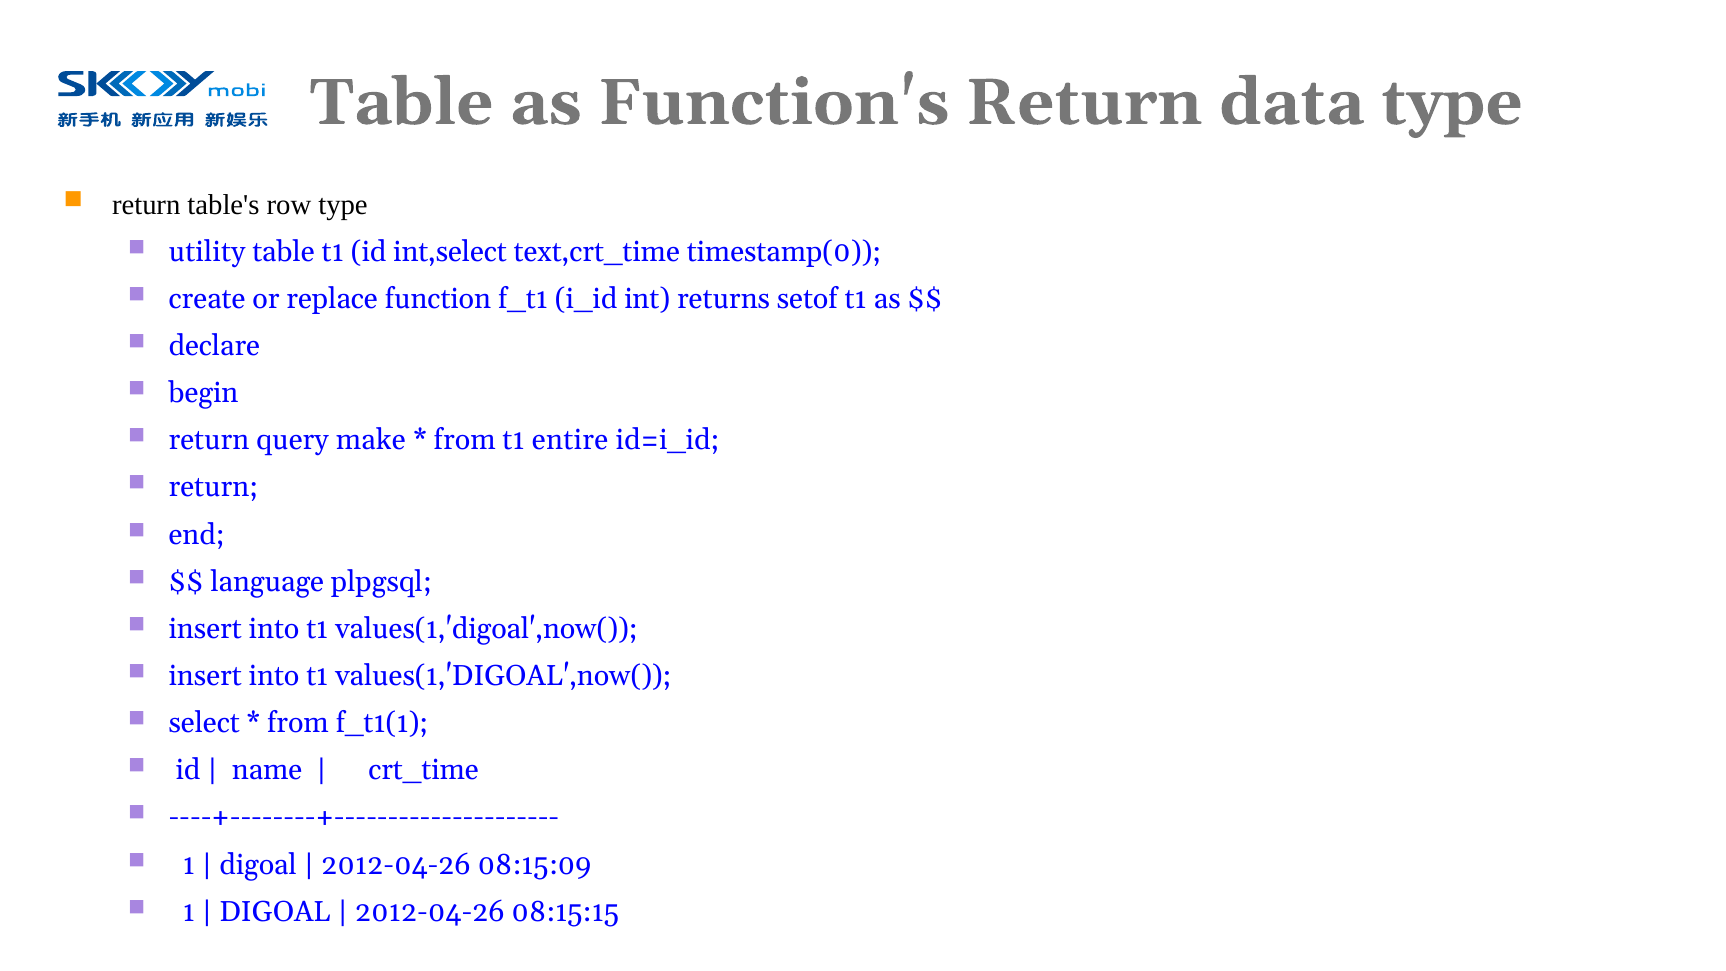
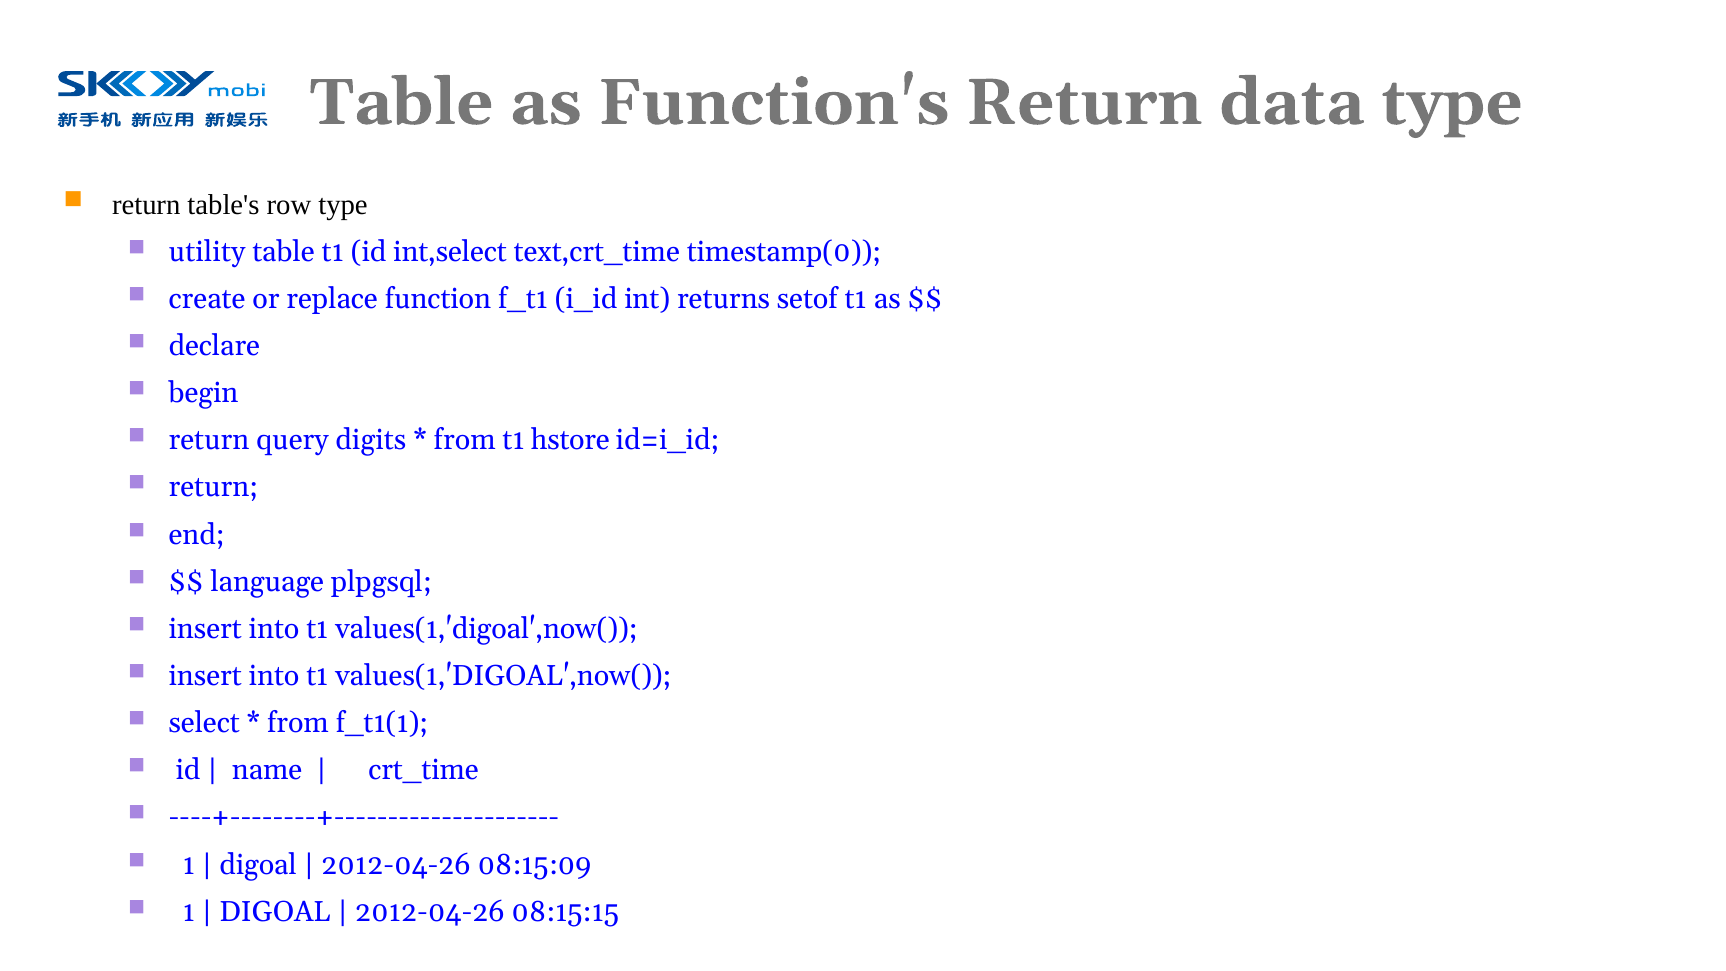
make: make -> digits (371, 440)
entire: entire -> hstore (570, 440)
